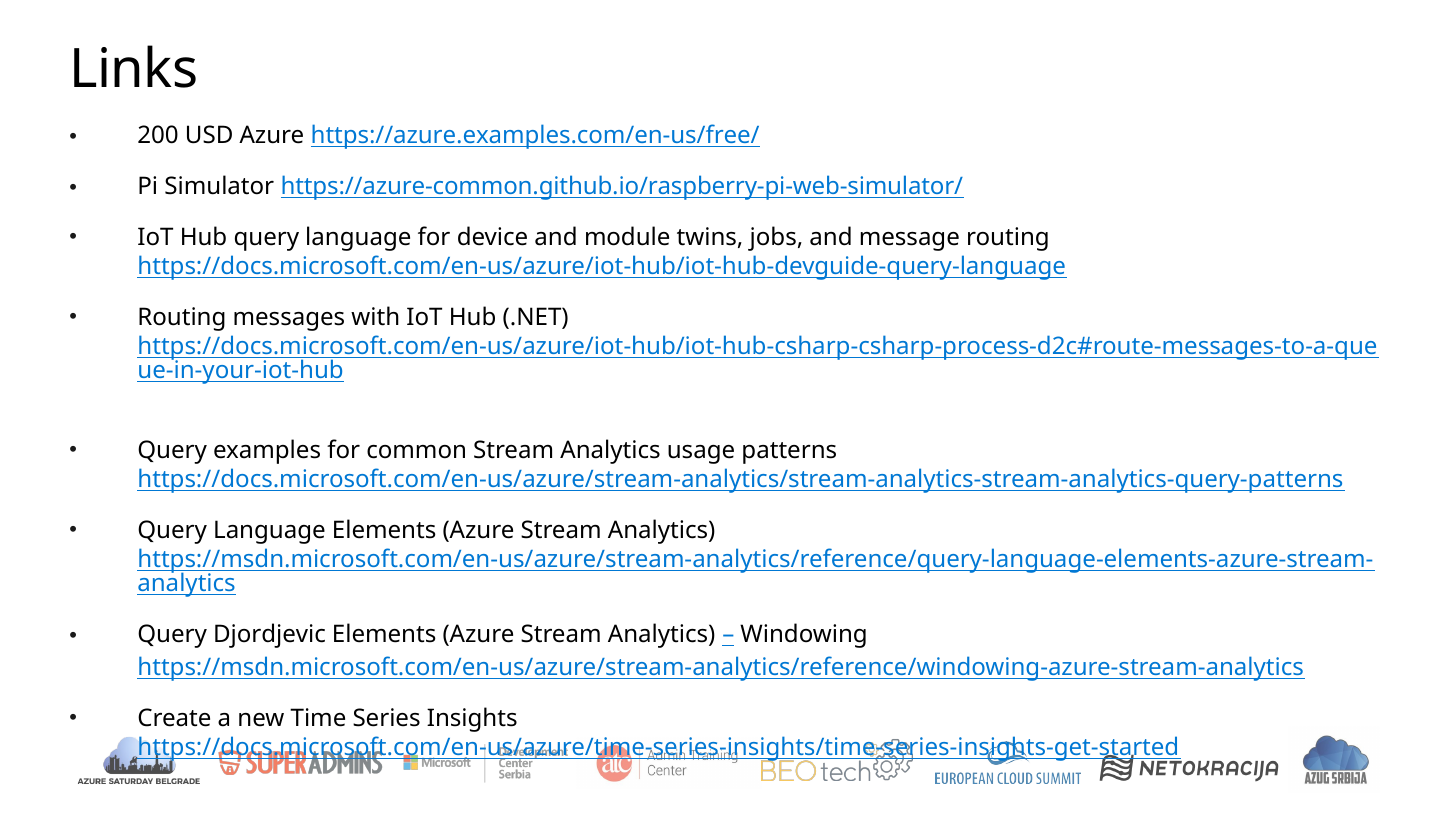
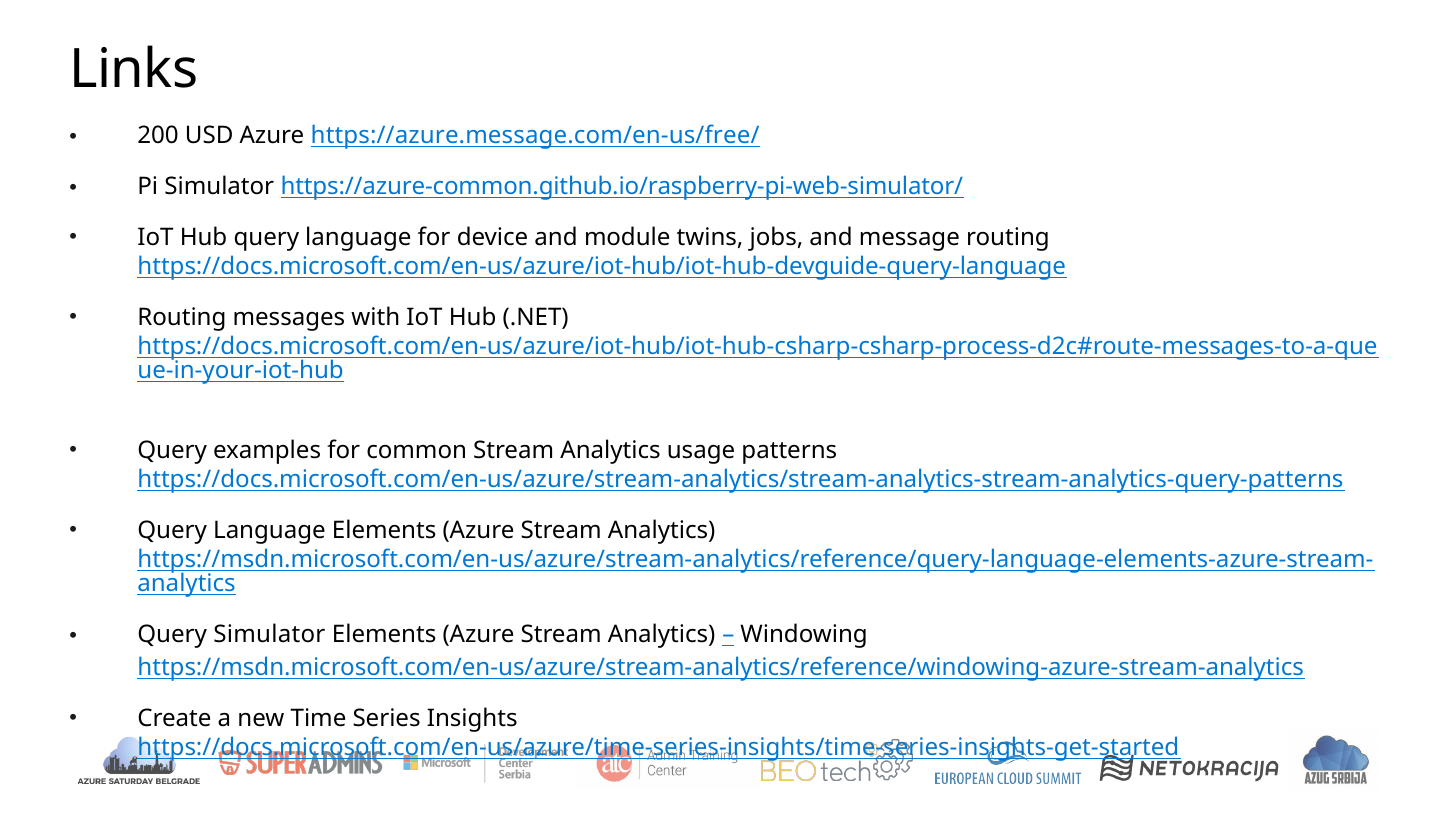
https://azure.examples.com/en-us/free/: https://azure.examples.com/en-us/free/ -> https://azure.message.com/en-us/free/ (535, 136)
Query Djordjevic: Djordjevic -> Simulator (269, 634)
